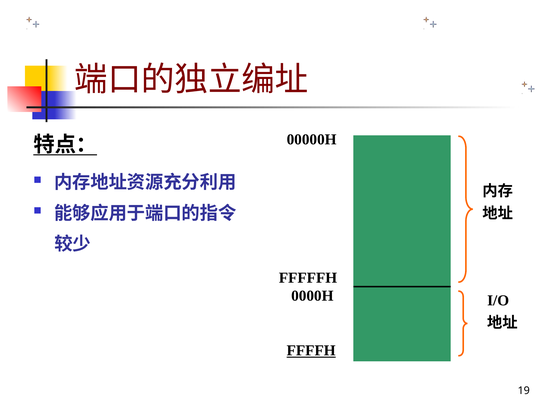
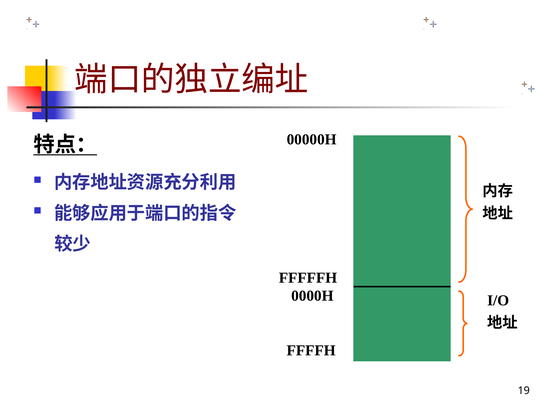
FFFFH underline: present -> none (311, 351)
